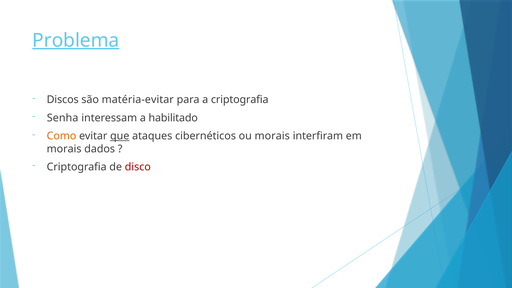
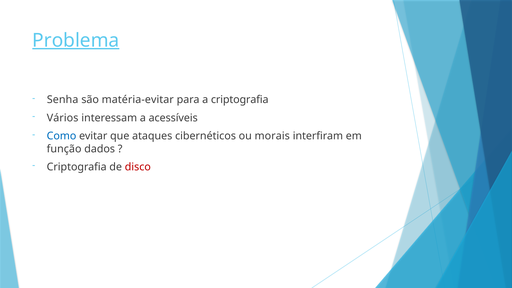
Discos: Discos -> Senha (63, 100)
Senha: Senha -> Vários (63, 118)
habilitado: habilitado -> acessíveis (173, 118)
Como colour: orange -> blue (62, 136)
que underline: present -> none (120, 136)
morais: morais -> função (64, 149)
